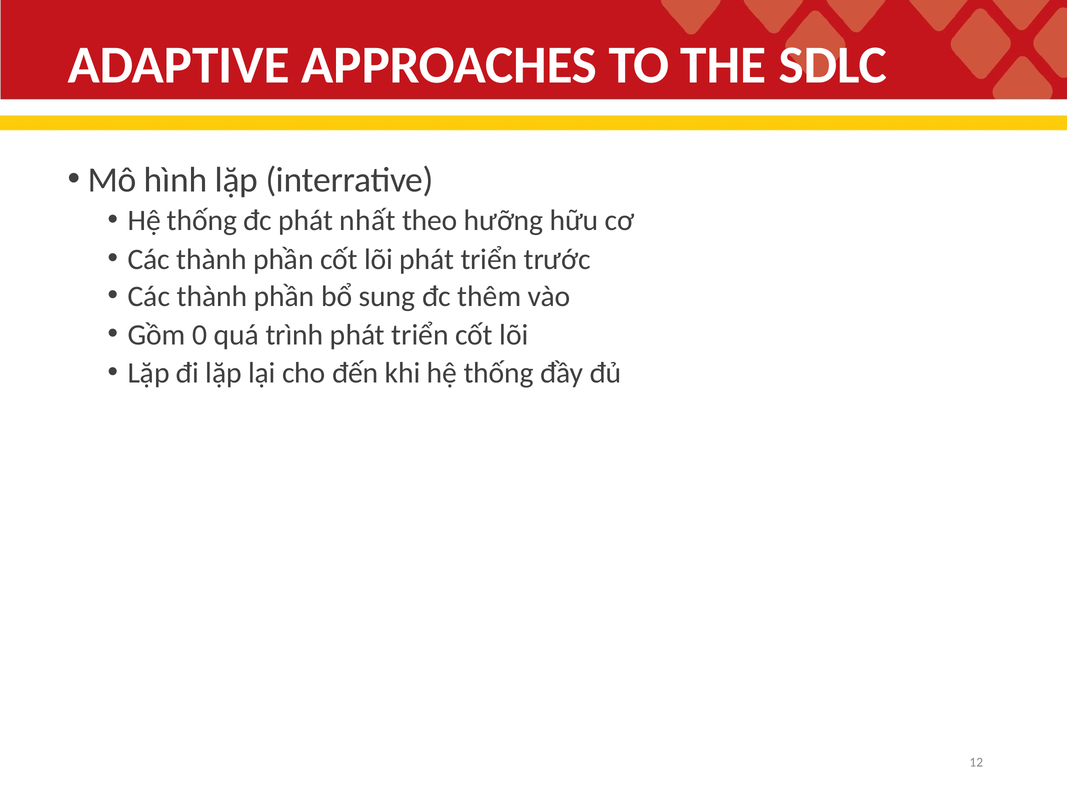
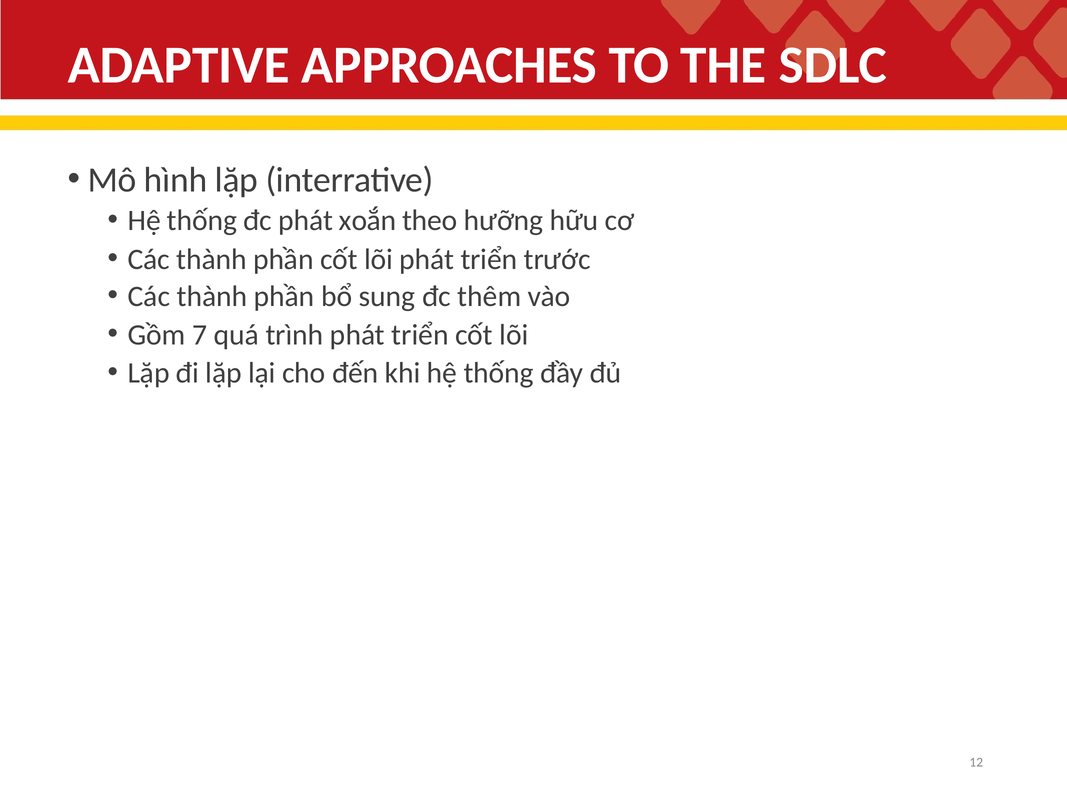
nhất: nhất -> xoắn (368, 221)
0: 0 -> 7 (200, 335)
